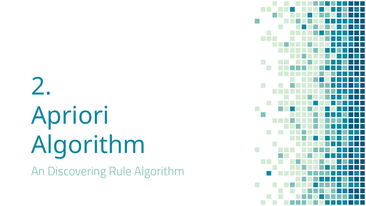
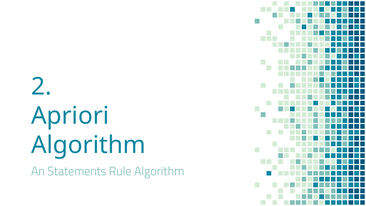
Discovering: Discovering -> Statements (77, 171)
